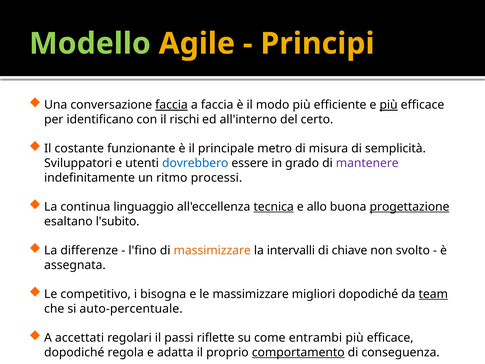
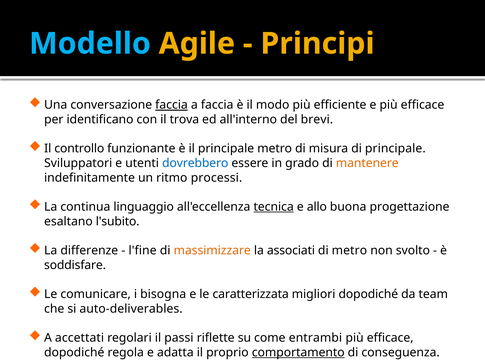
Modello colour: light green -> light blue (90, 44)
più underline: present -> none (389, 105)
rischi: rischi -> trova (184, 119)
certo: certo -> brevi (317, 119)
costante: costante -> controllo (79, 149)
di semplicità: semplicità -> principale (395, 149)
mantenere colour: purple -> orange (367, 163)
progettazione underline: present -> none (410, 207)
l'fino: l'fino -> l'fine (143, 250)
intervalli: intervalli -> associati (291, 250)
di chiave: chiave -> metro (349, 250)
assegnata: assegnata -> soddisfare (75, 265)
competitivo: competitivo -> comunicare (96, 294)
le massimizzare: massimizzare -> caratterizzata (251, 294)
team underline: present -> none (433, 294)
auto-percentuale: auto-percentuale -> auto-deliverables (131, 309)
